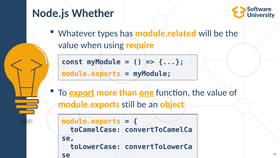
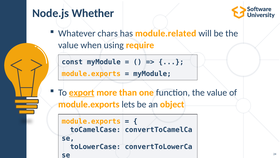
types: types -> chars (108, 33)
one underline: present -> none (146, 92)
still: still -> lets (128, 104)
